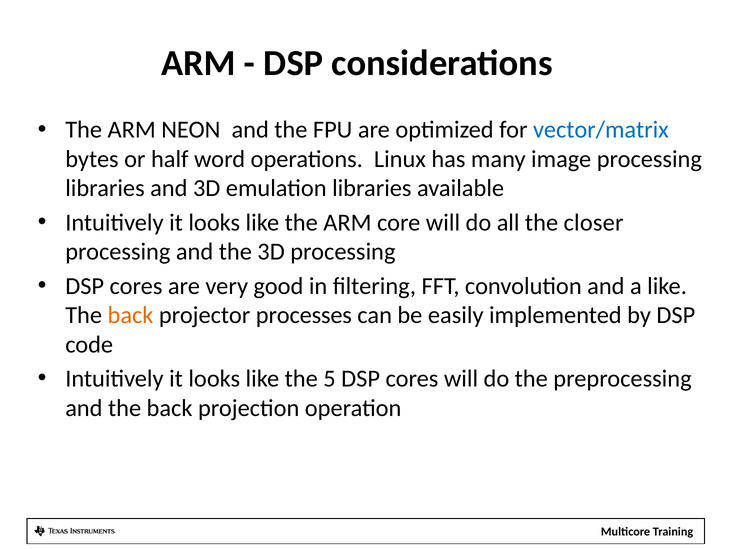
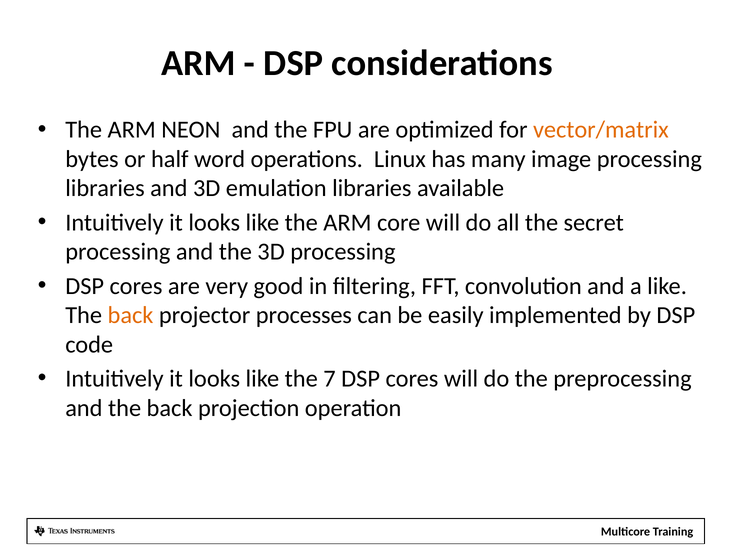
vector/matrix colour: blue -> orange (601, 130)
closer: closer -> secret (594, 223)
5: 5 -> 7 (330, 379)
